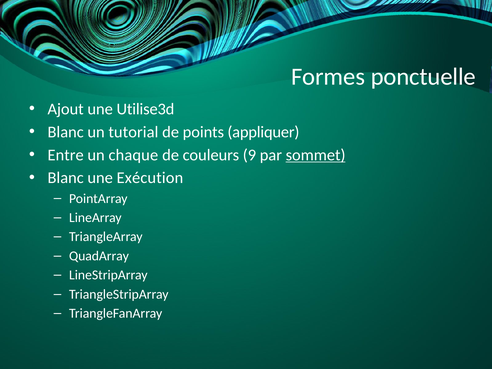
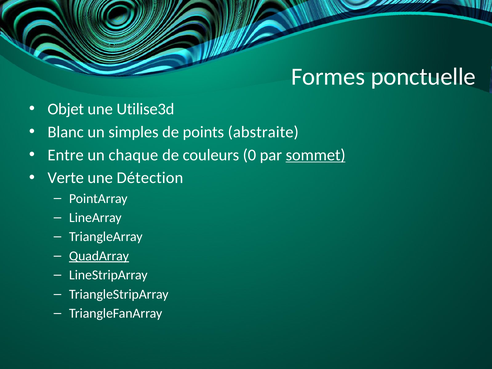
Ajout: Ajout -> Objet (66, 109)
tutorial: tutorial -> simples (133, 132)
appliquer: appliquer -> abstraite (263, 132)
9: 9 -> 0 (249, 155)
Blanc: Blanc -> Verte (66, 178)
Exécution: Exécution -> Détection (150, 178)
QuadArray underline: none -> present (99, 256)
